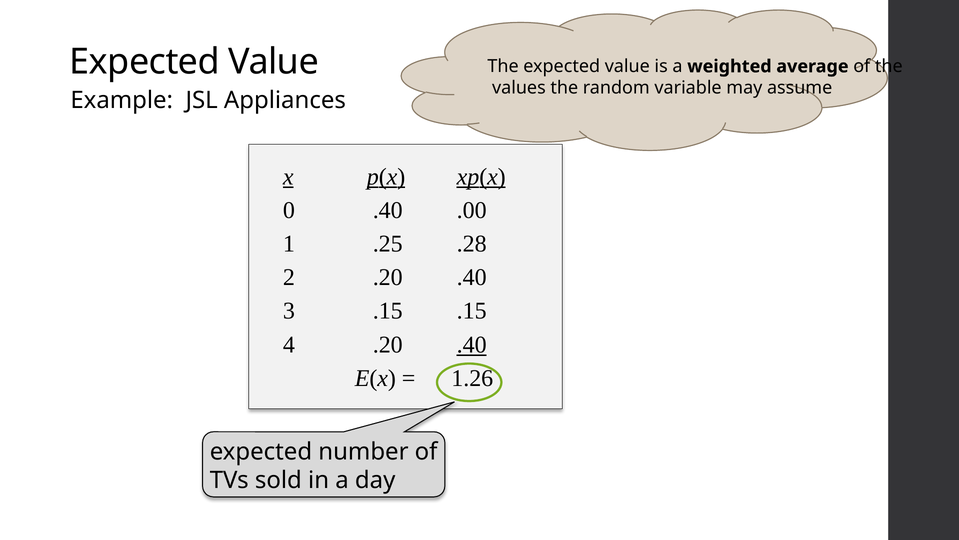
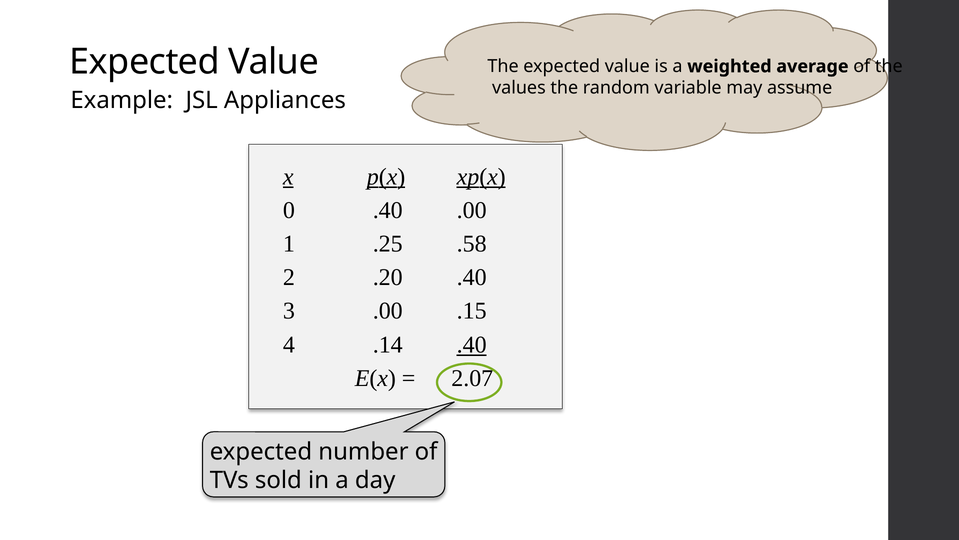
.28: .28 -> .58 (472, 244)
3 .15: .15 -> .00 (388, 311)
4 .20: .20 -> .14 (388, 344)
1.26: 1.26 -> 2.07 (472, 378)
